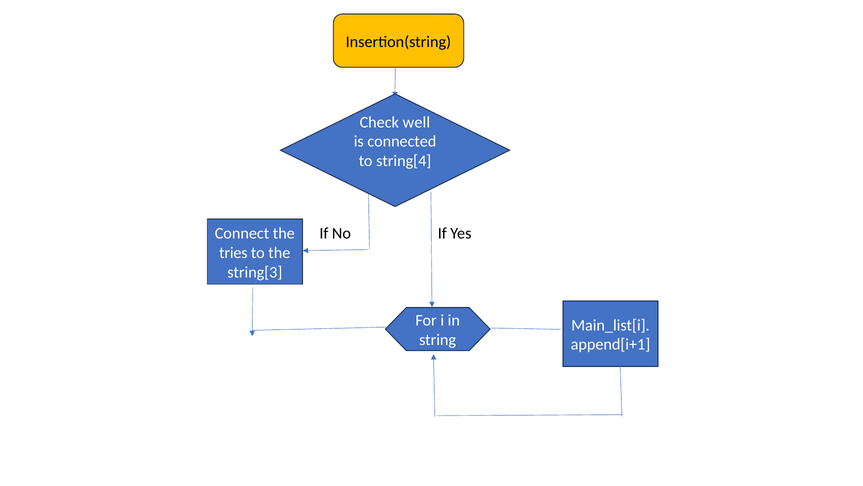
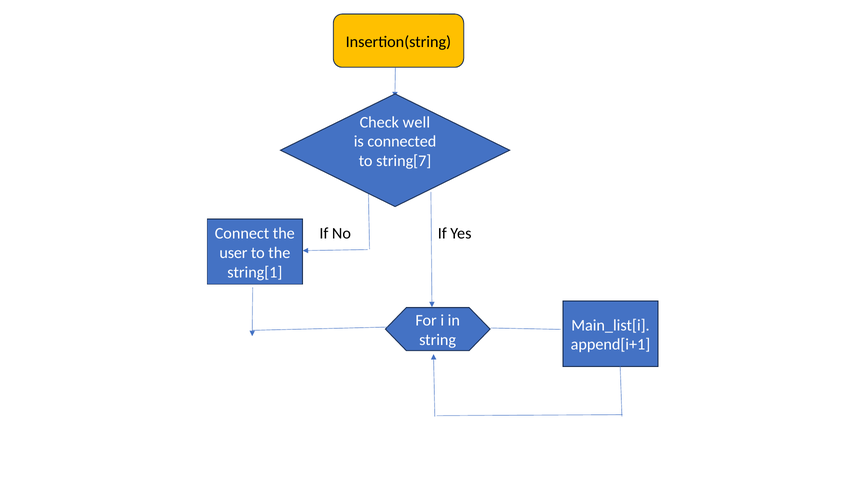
string[4: string[4 -> string[7 (404, 161)
tries: tries -> user (233, 252)
string[3: string[3 -> string[1 (255, 272)
